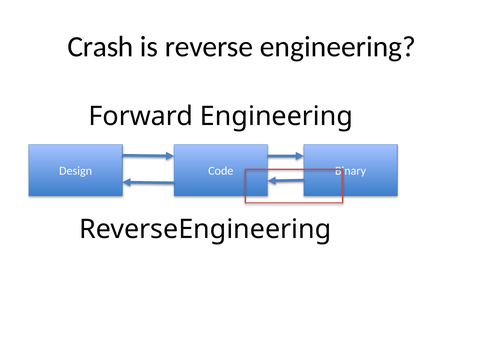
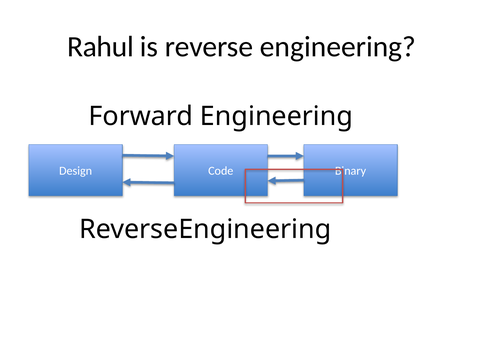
Crash: Crash -> Rahul (100, 47)
